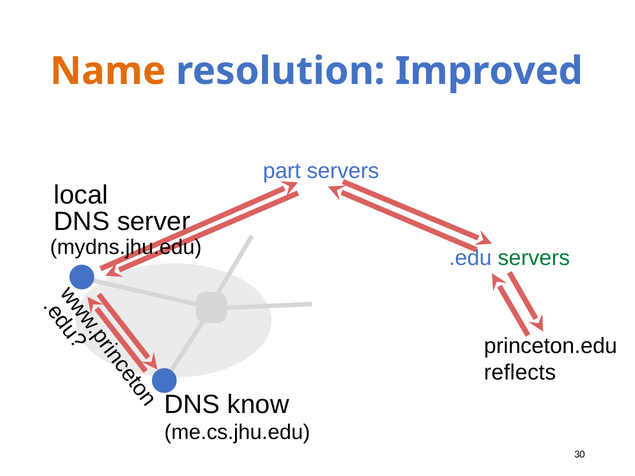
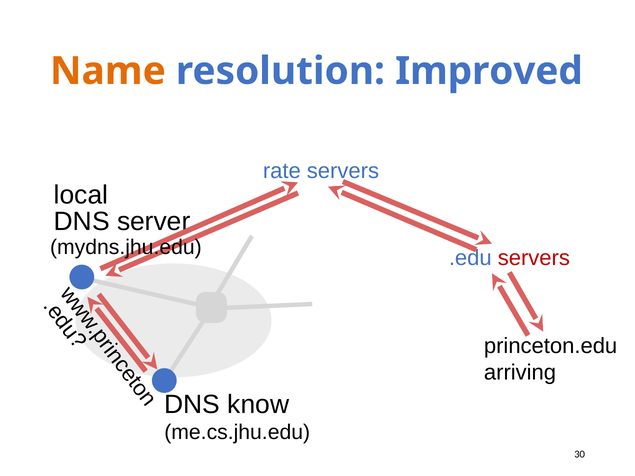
part: part -> rate (282, 171)
servers colour: green -> red (534, 258)
reflects: reflects -> arriving (520, 373)
